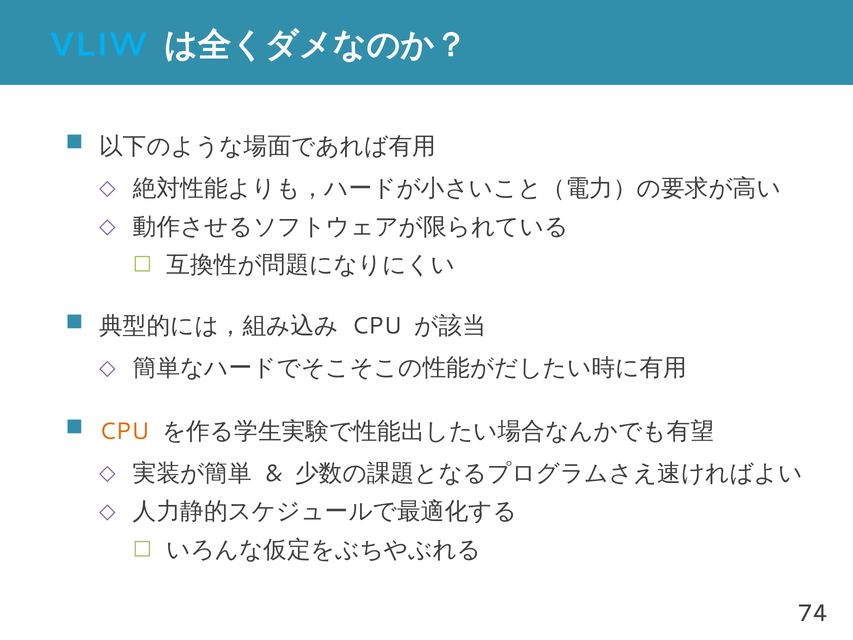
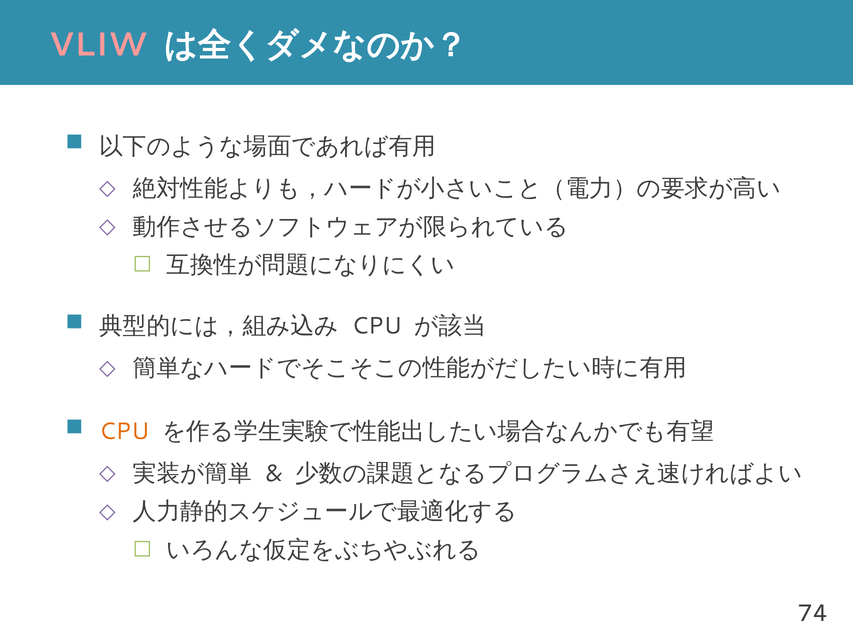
VLIW colour: light blue -> pink (98, 45)
